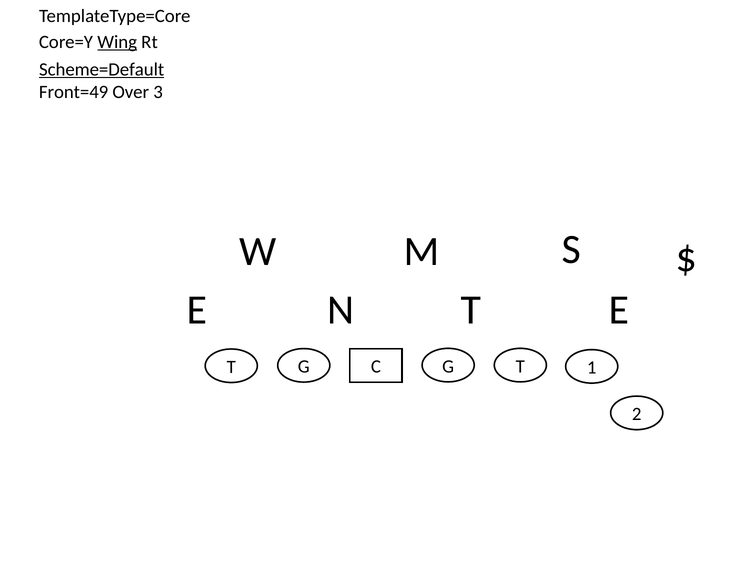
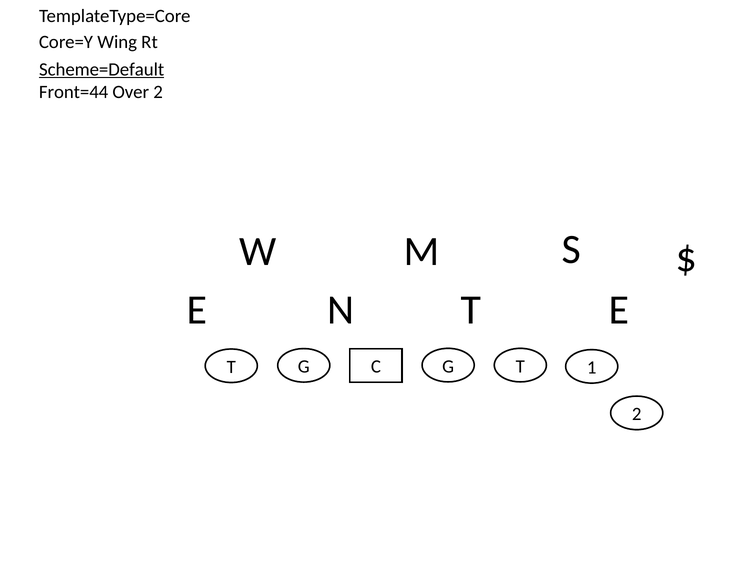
Wing underline: present -> none (117, 42)
Front=49: Front=49 -> Front=44 (74, 92)
Over 3: 3 -> 2 (158, 92)
